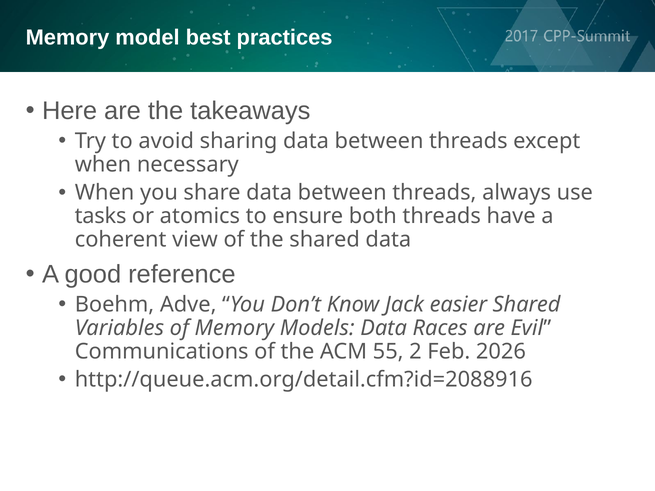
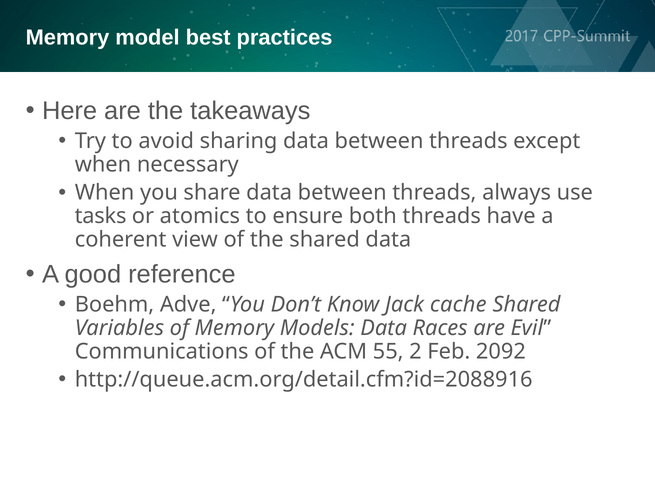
easier: easier -> cache (458, 305)
2026: 2026 -> 2092 (501, 352)
